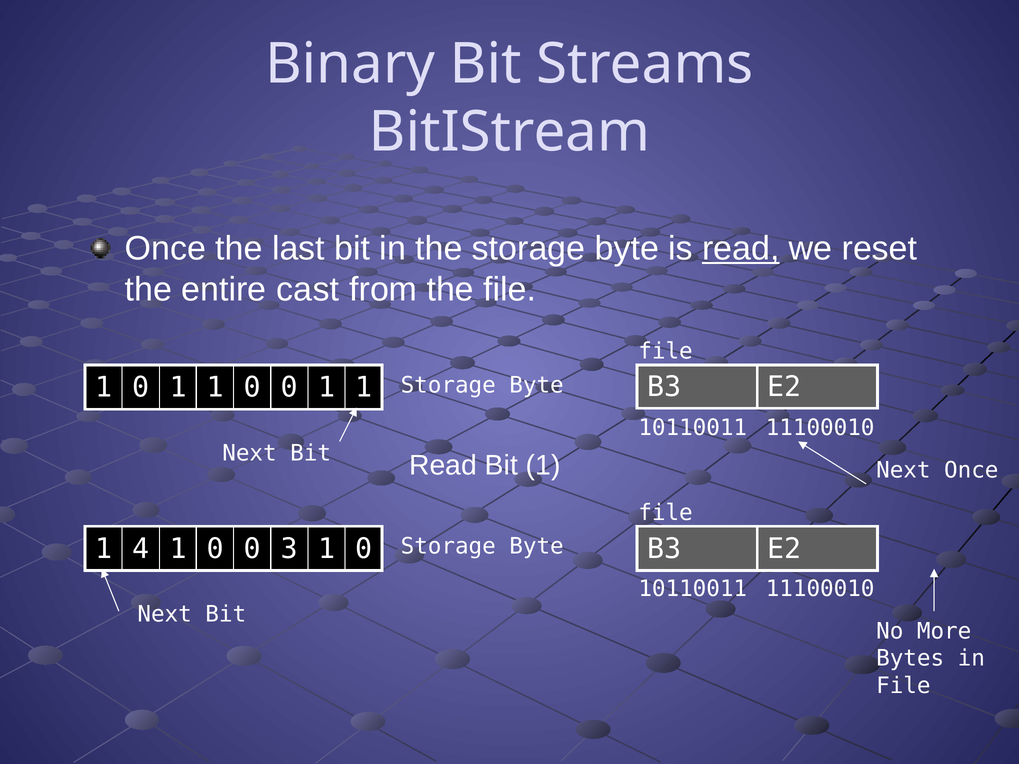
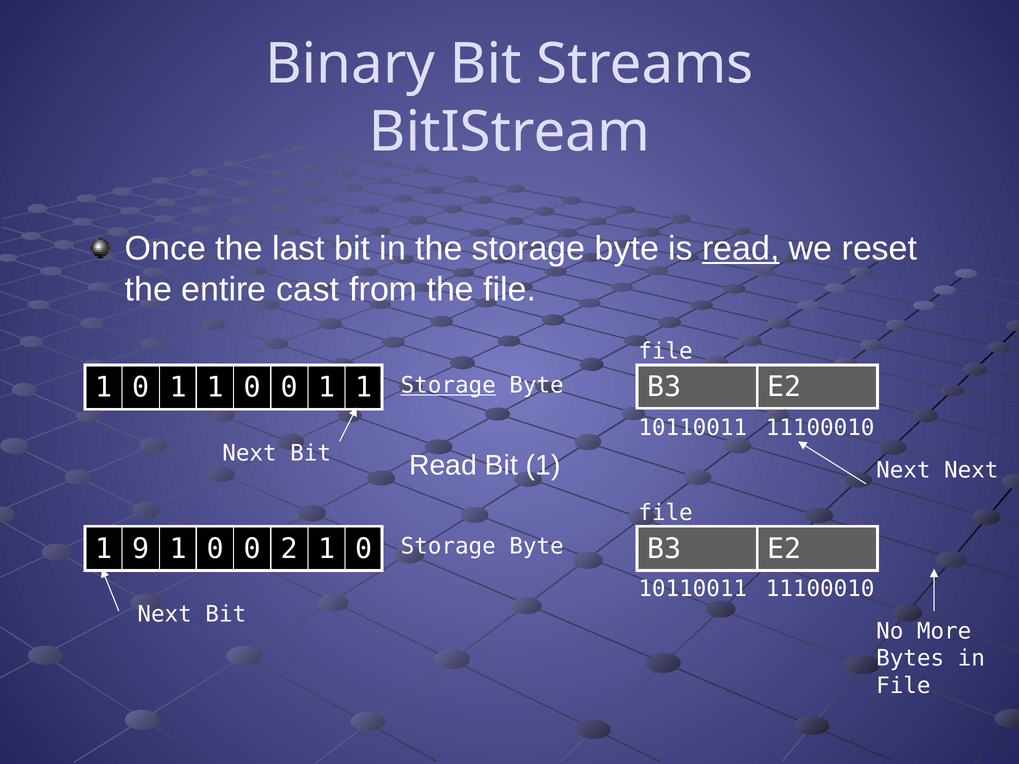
Storage underline: none -> present (448, 385)
Next Once: Once -> Next (971, 470)
4: 4 -> 9 (141, 549)
3: 3 -> 2 (290, 549)
